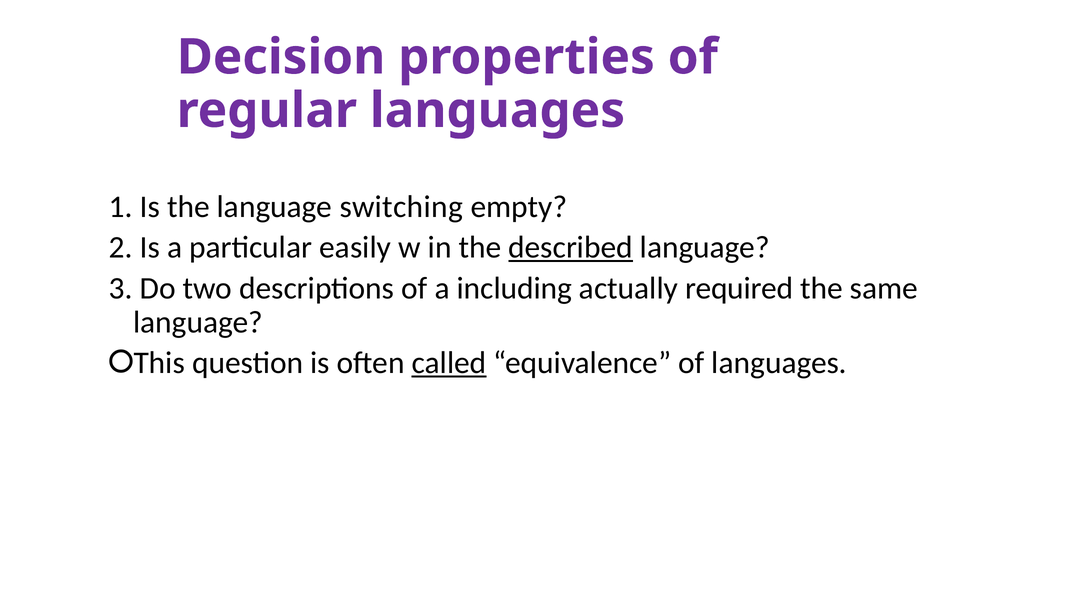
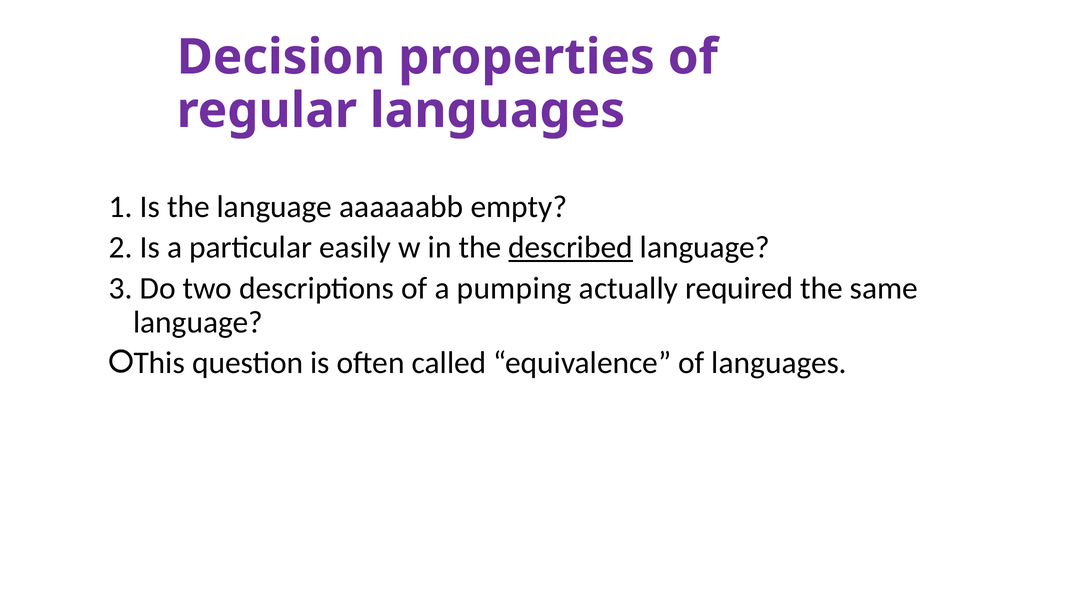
switching: switching -> aaaaaabb (401, 207)
including: including -> pumping (514, 288)
called underline: present -> none (449, 363)
